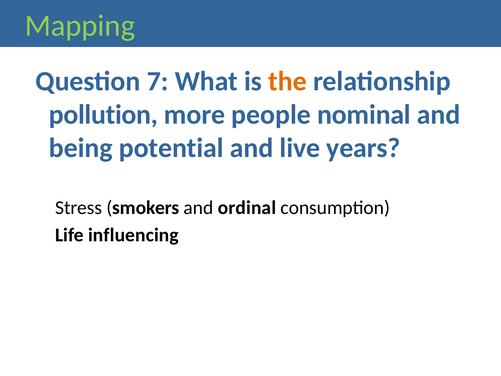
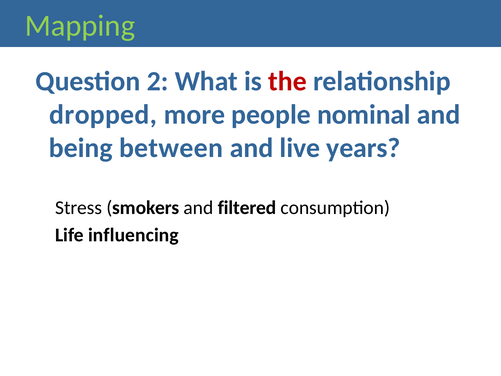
7: 7 -> 2 (158, 81)
the colour: orange -> red (288, 81)
pollution: pollution -> dropped (103, 115)
potential: potential -> between (171, 148)
ordinal: ordinal -> filtered (247, 207)
